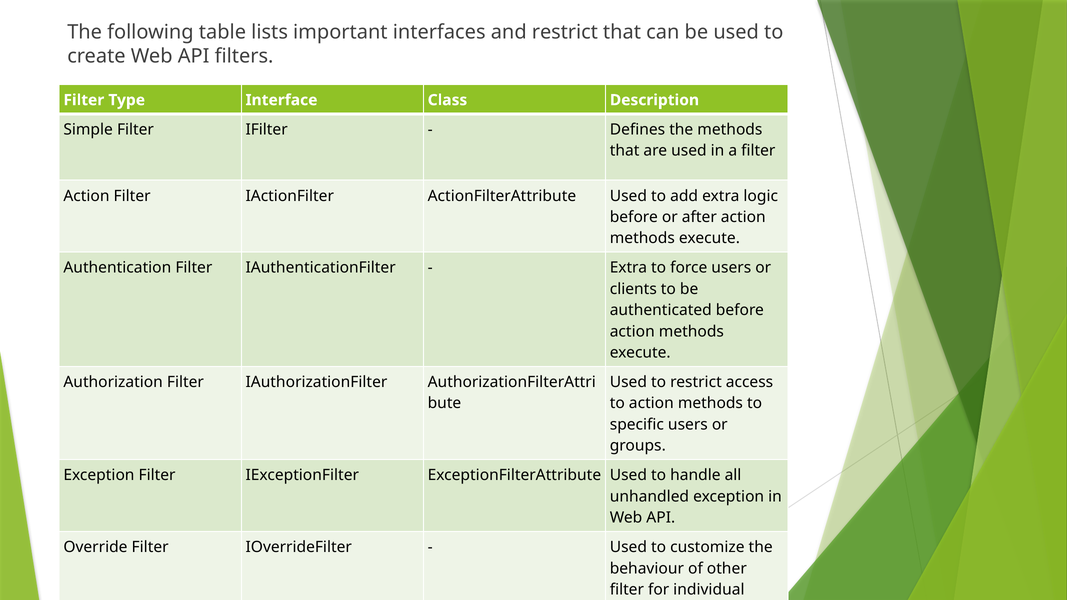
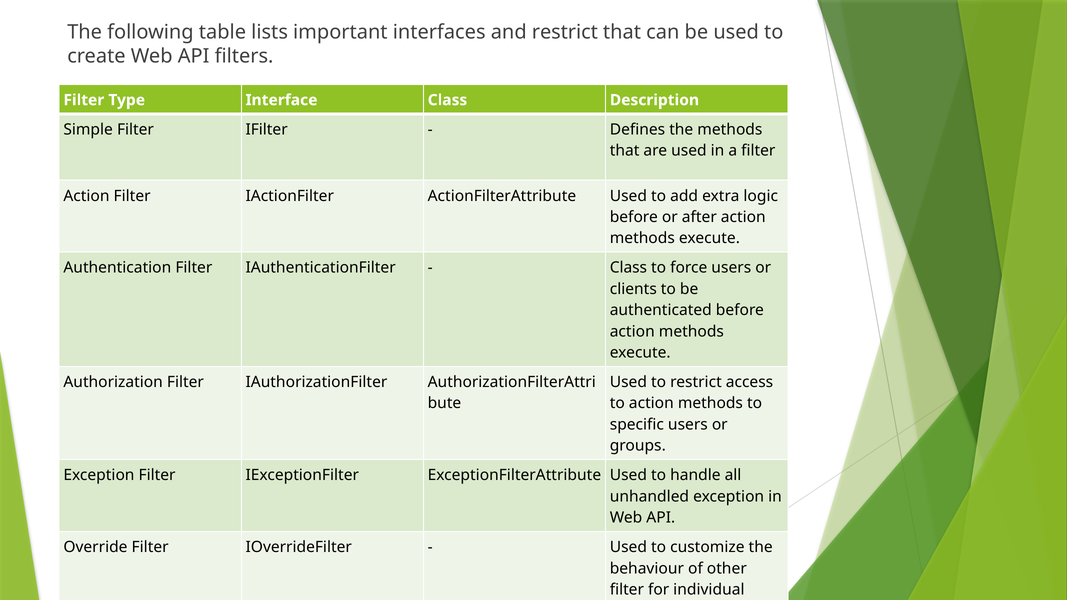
Extra: Extra -> Class (628, 268)
